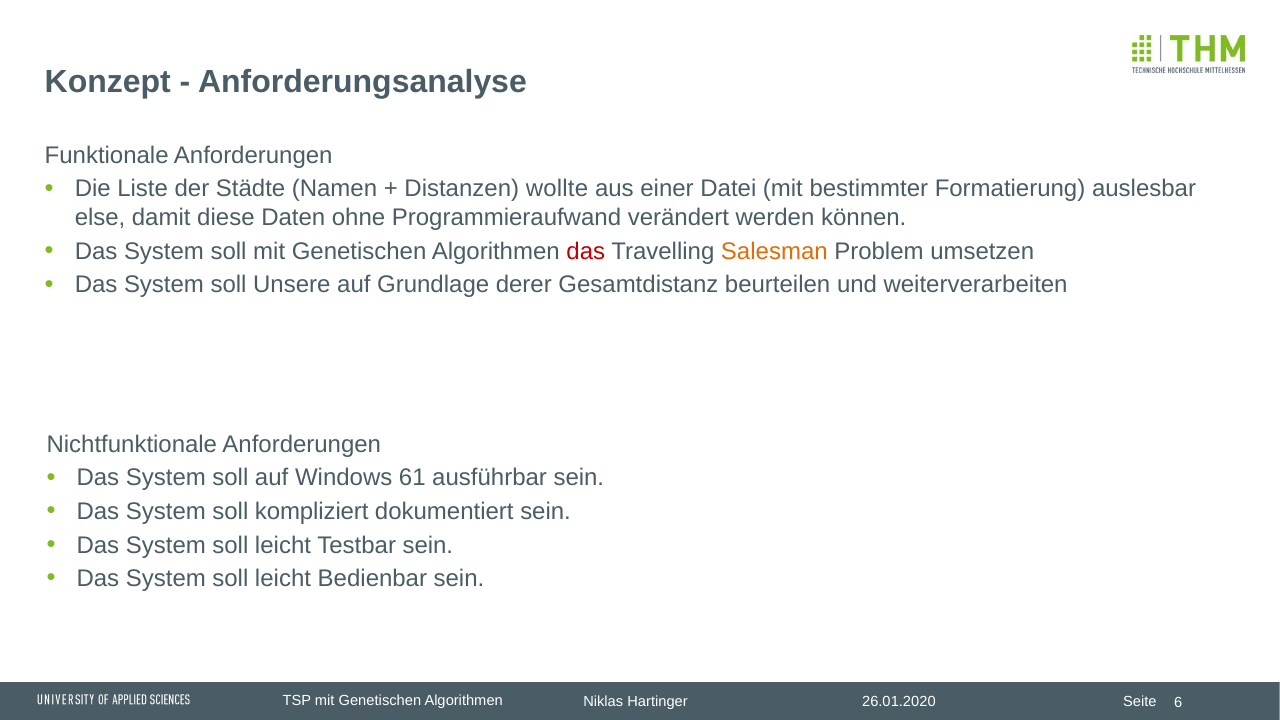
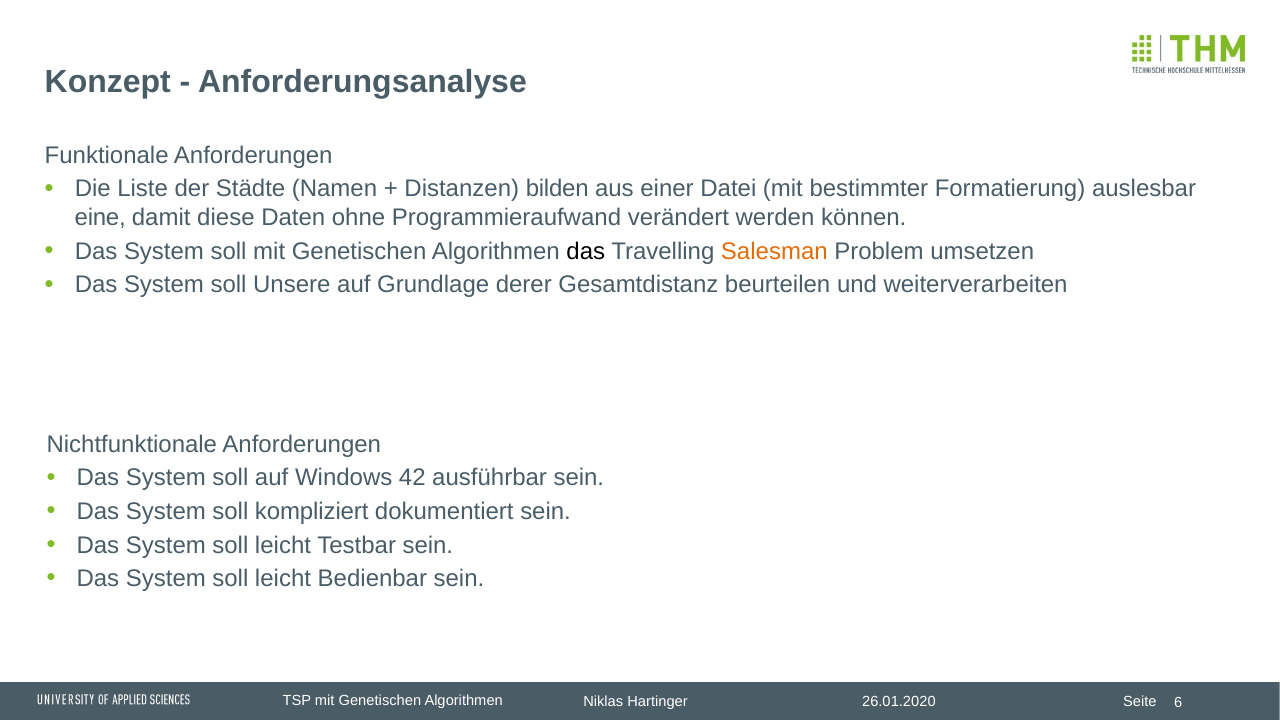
wollte: wollte -> bilden (557, 189)
else: else -> eine (100, 218)
das colour: red -> black (586, 251)
61: 61 -> 42 (412, 478)
